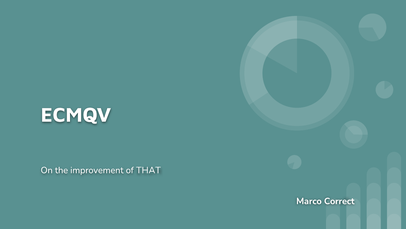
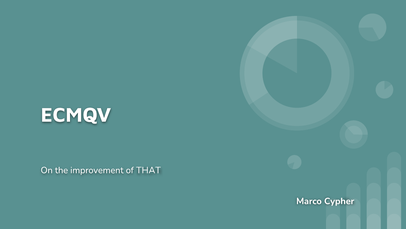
Correct: Correct -> Cypher (339, 201)
